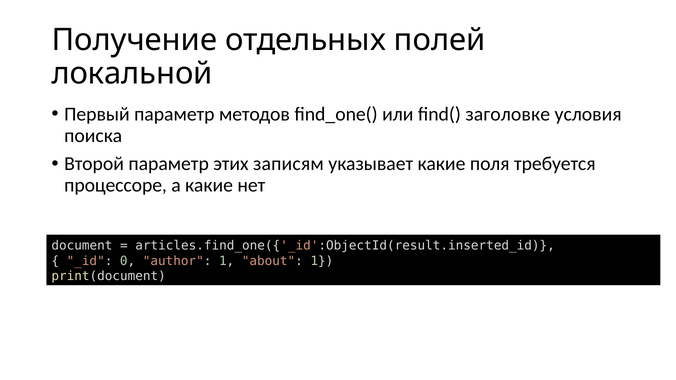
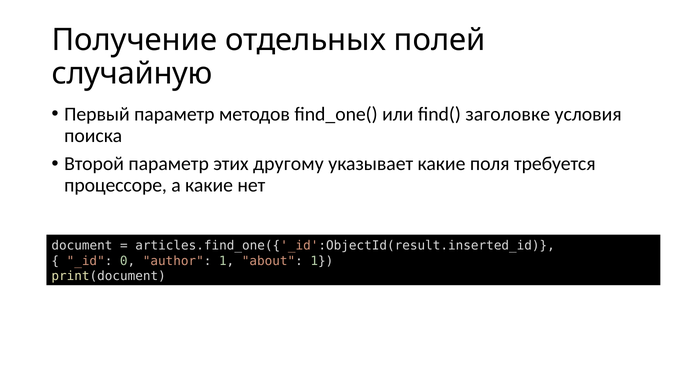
локальной: локальной -> случайную (132, 74)
записям: записям -> другому (288, 164)
